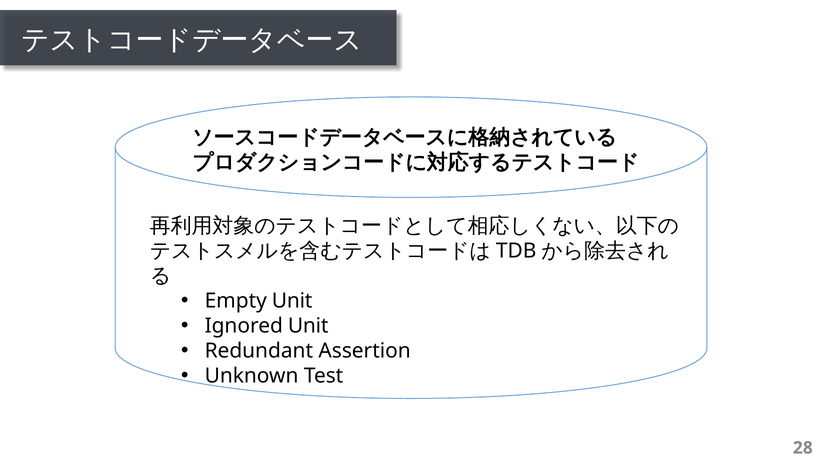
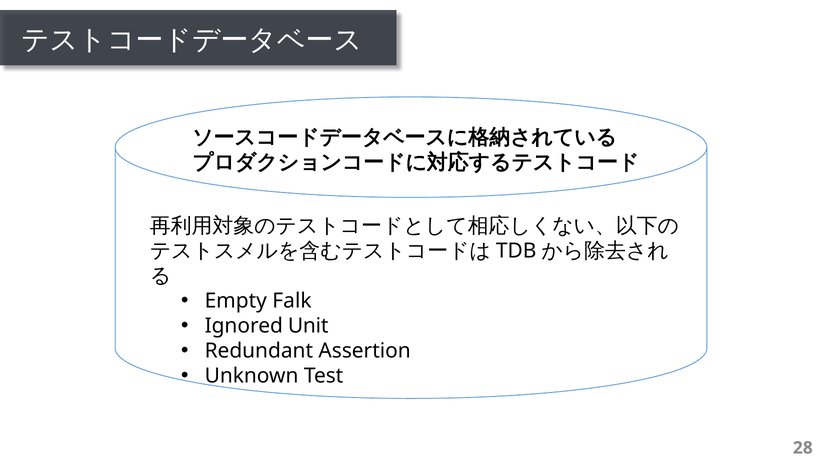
Empty Unit: Unit -> Falk (292, 301)
